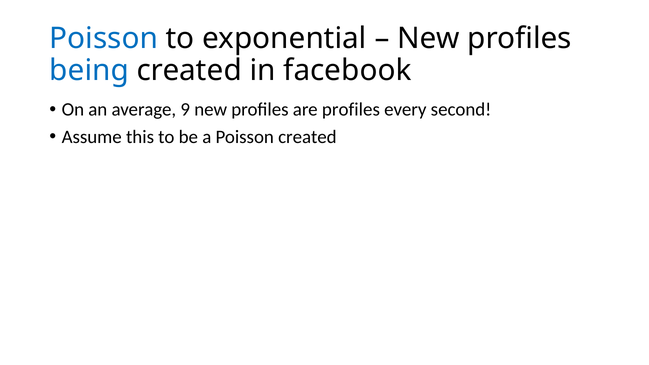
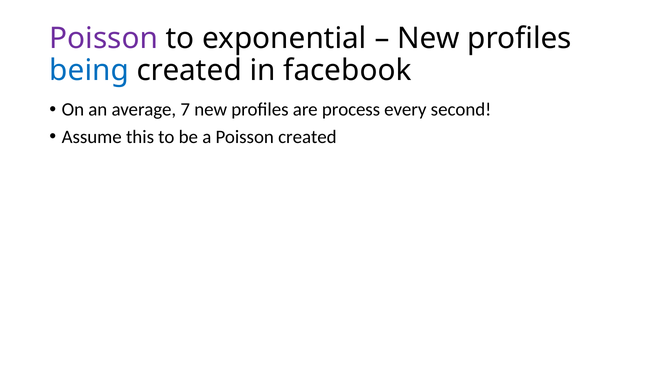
Poisson colour: blue -> purple (104, 38)
9: 9 -> 7 (185, 110)
are profiles: profiles -> process (351, 110)
